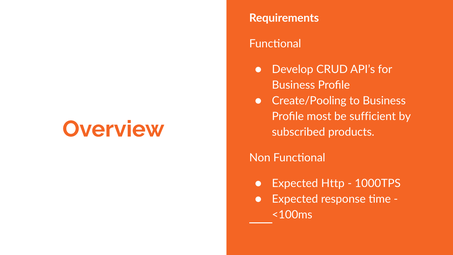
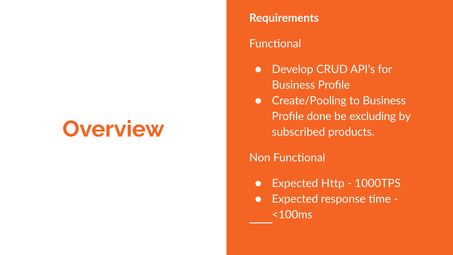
most: most -> done (319, 116)
sufficient: sufficient -> excluding (373, 116)
